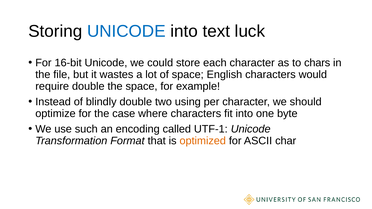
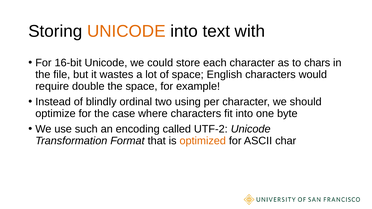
UNICODE colour: blue -> orange (126, 31)
luck: luck -> with (250, 31)
blindly double: double -> ordinal (136, 102)
UTF-1: UTF-1 -> UTF-2 (211, 129)
